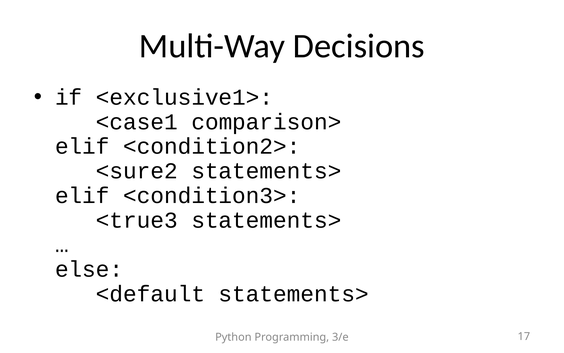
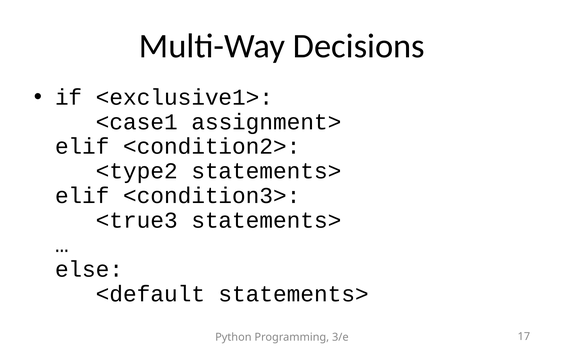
comparison>: comparison> -> assignment> (266, 122)
<sure2: <sure2 -> <type2 (137, 171)
